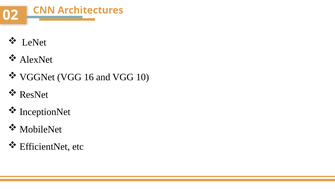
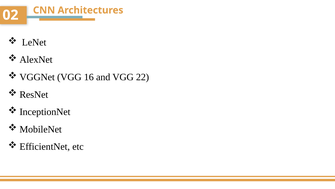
10: 10 -> 22 (143, 77)
